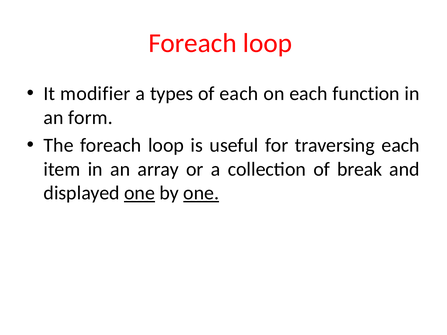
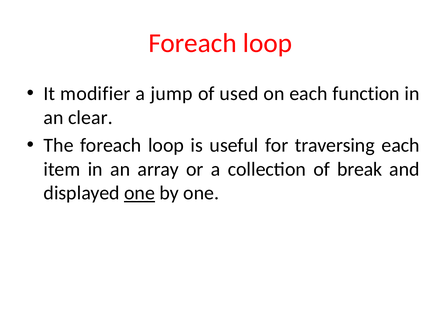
types: types -> jump (171, 94)
of each: each -> used (239, 94)
form: form -> clear (90, 118)
one underline: present -> none (201, 193)
